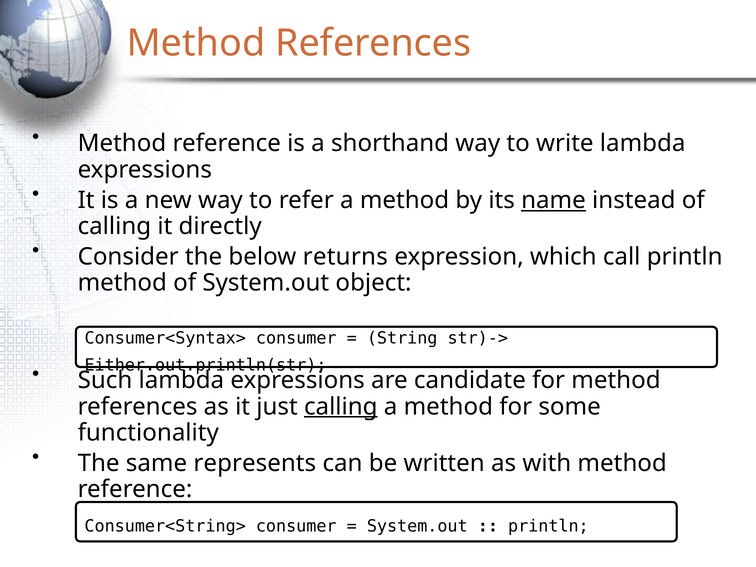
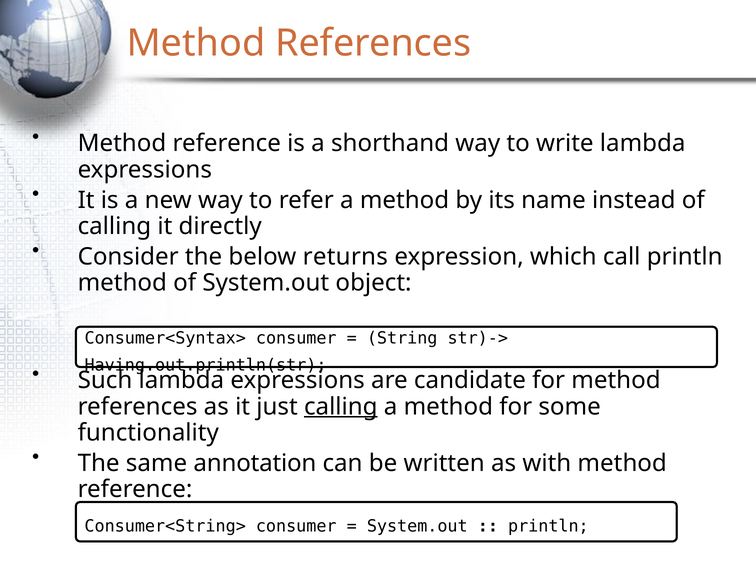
name underline: present -> none (553, 200)
Either.out.println(str: Either.out.println(str -> Having.out.println(str (206, 365)
represents: represents -> annotation (255, 463)
